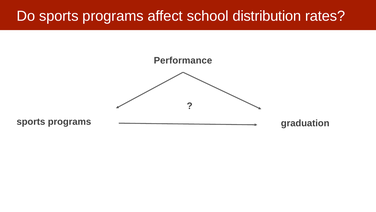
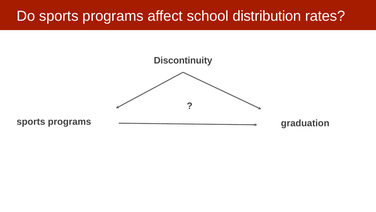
Performance: Performance -> Discontinuity (183, 60)
